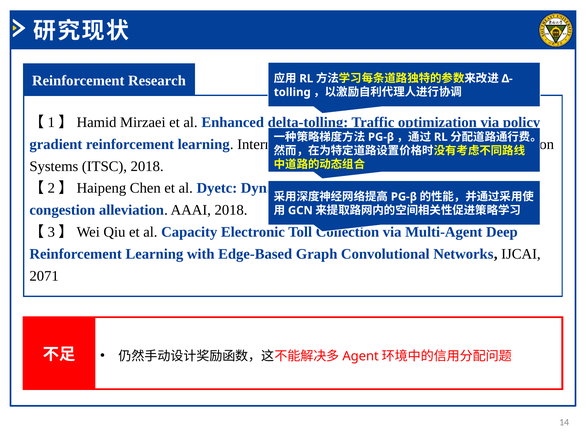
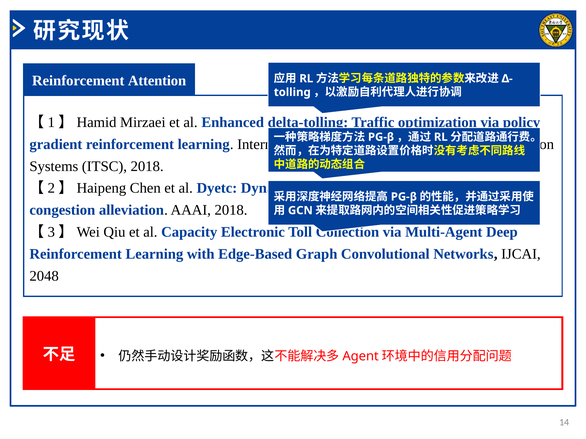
Research: Research -> Attention (157, 81)
2071: 2071 -> 2048 (44, 276)
